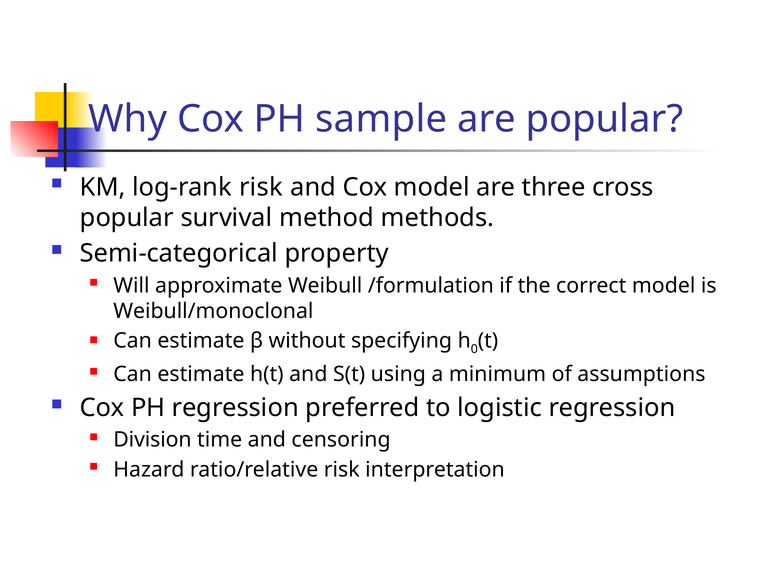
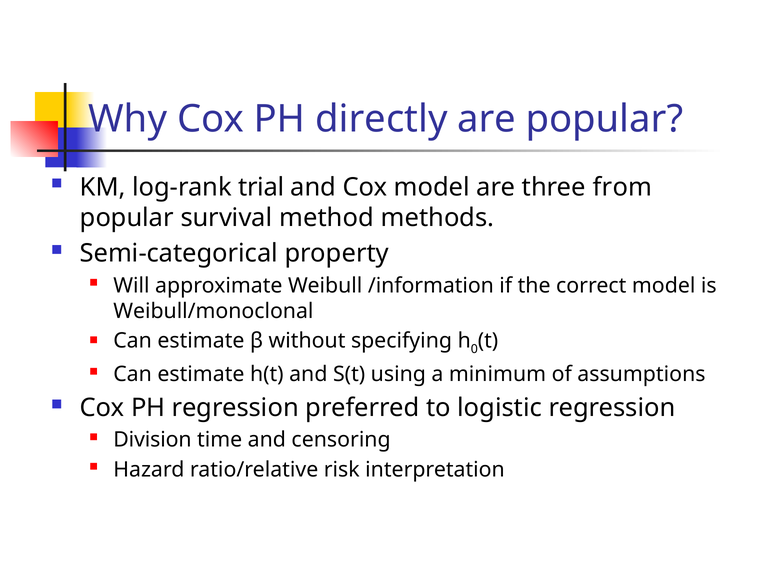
sample: sample -> directly (381, 119)
log-rank risk: risk -> trial (261, 187)
cross: cross -> from (623, 187)
/formulation: /formulation -> /information (431, 285)
